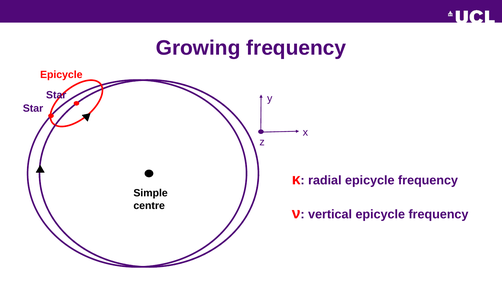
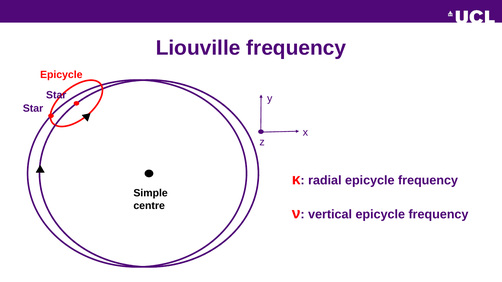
Growing: Growing -> Liouville (198, 48)
